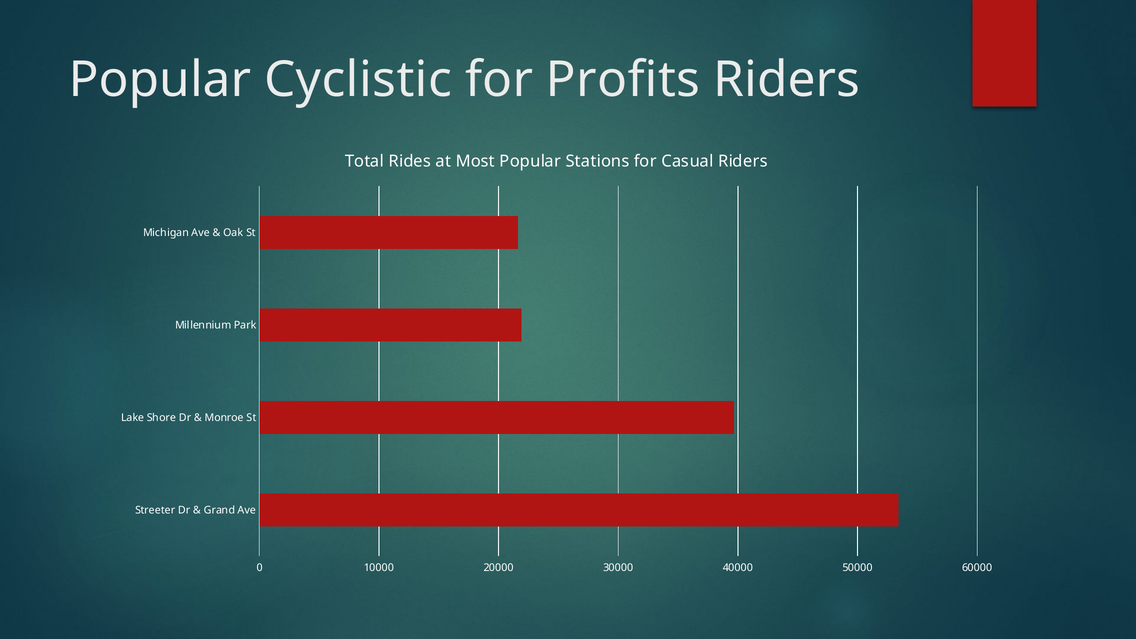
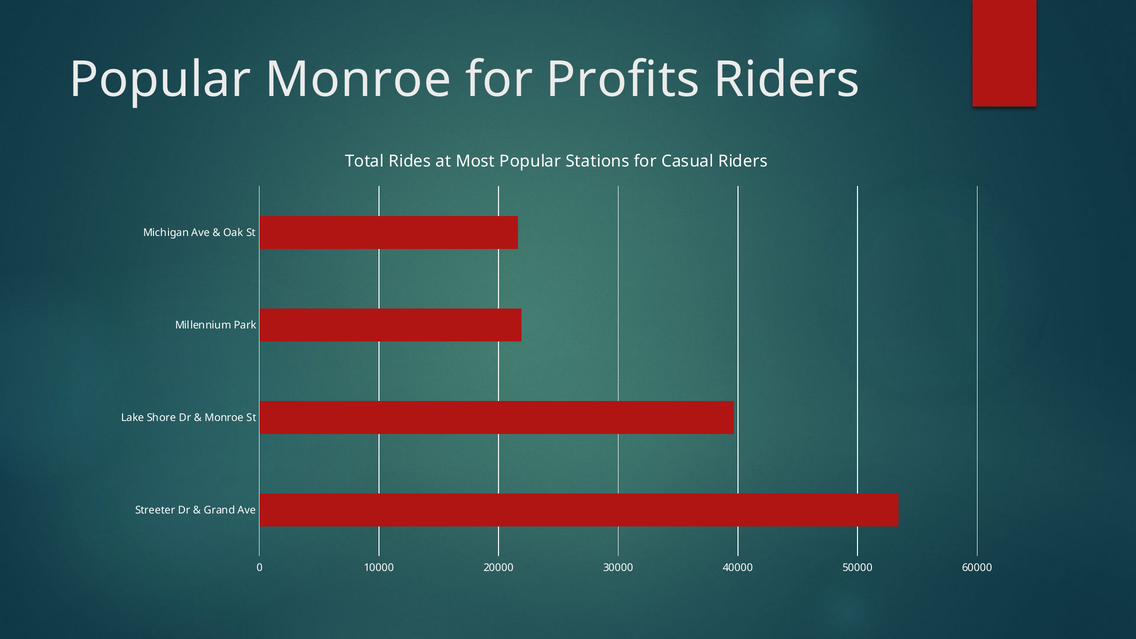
Popular Cyclistic: Cyclistic -> Monroe (358, 80)
